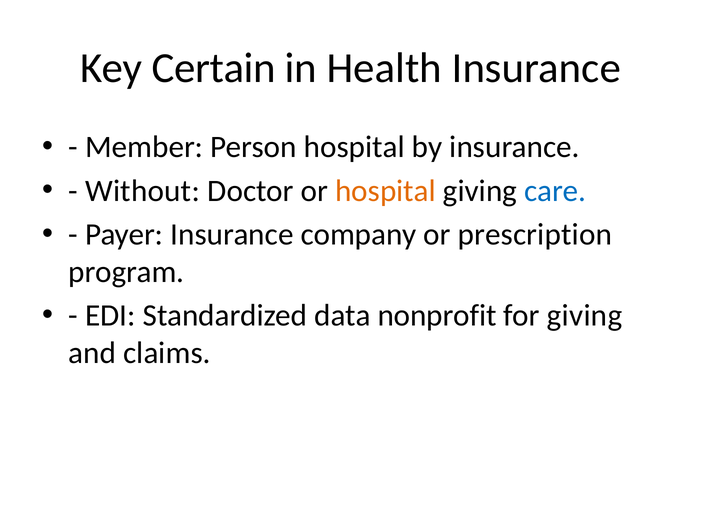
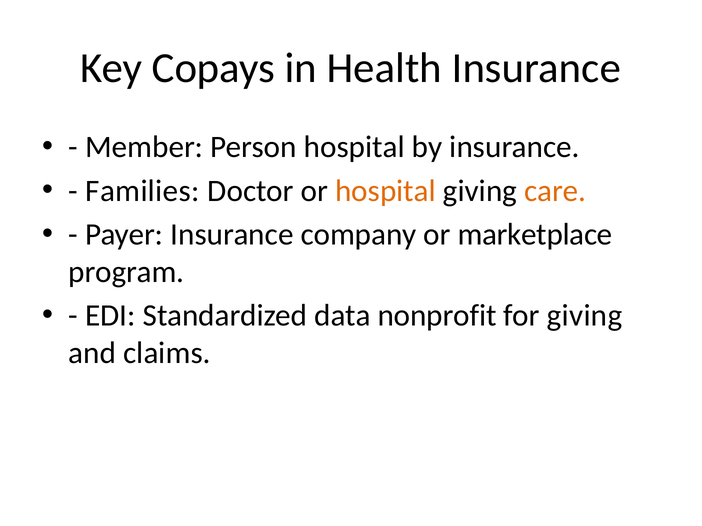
Certain: Certain -> Copays (214, 68)
Without: Without -> Families (142, 191)
care colour: blue -> orange (555, 191)
prescription: prescription -> marketplace (535, 235)
